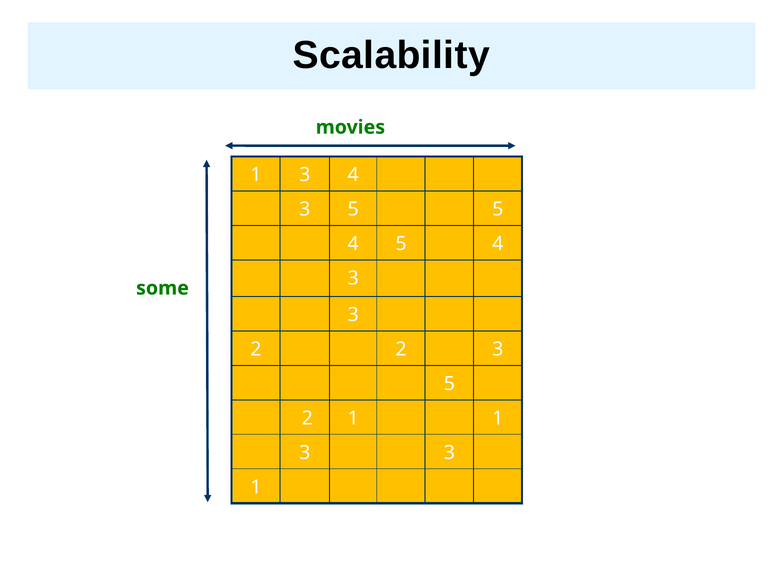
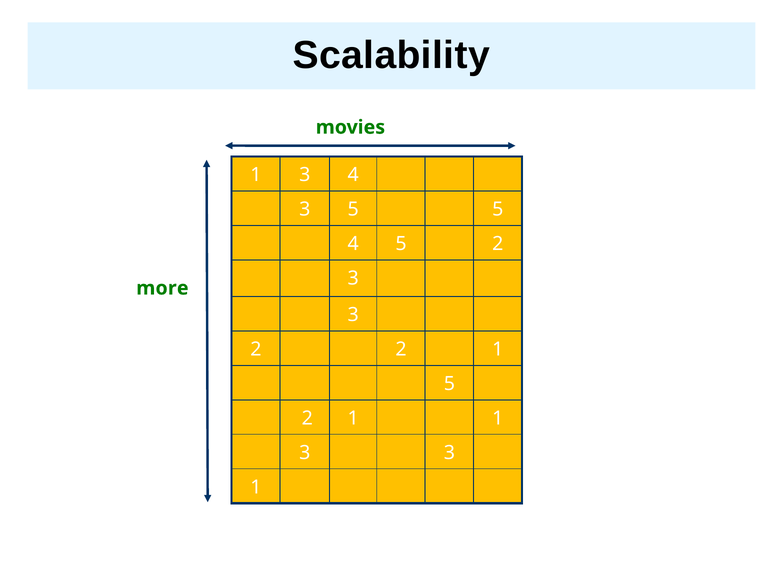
4 5 4: 4 -> 2 (498, 244)
some: some -> more (162, 288)
2 2 3: 3 -> 1 (498, 349)
